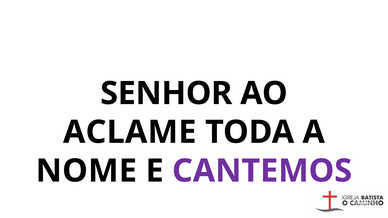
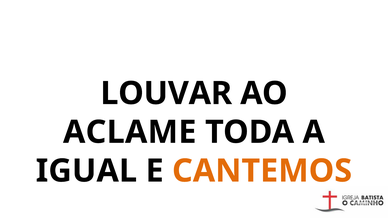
SENHOR: SENHOR -> LOUVAR (166, 94)
NOME: NOME -> IGUAL (86, 171)
CANTEMOS colour: purple -> orange (262, 171)
